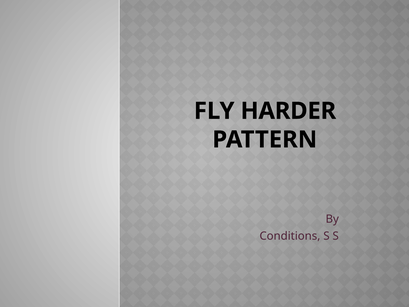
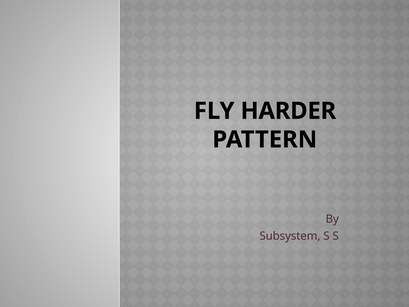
Conditions: Conditions -> Subsystem (290, 236)
